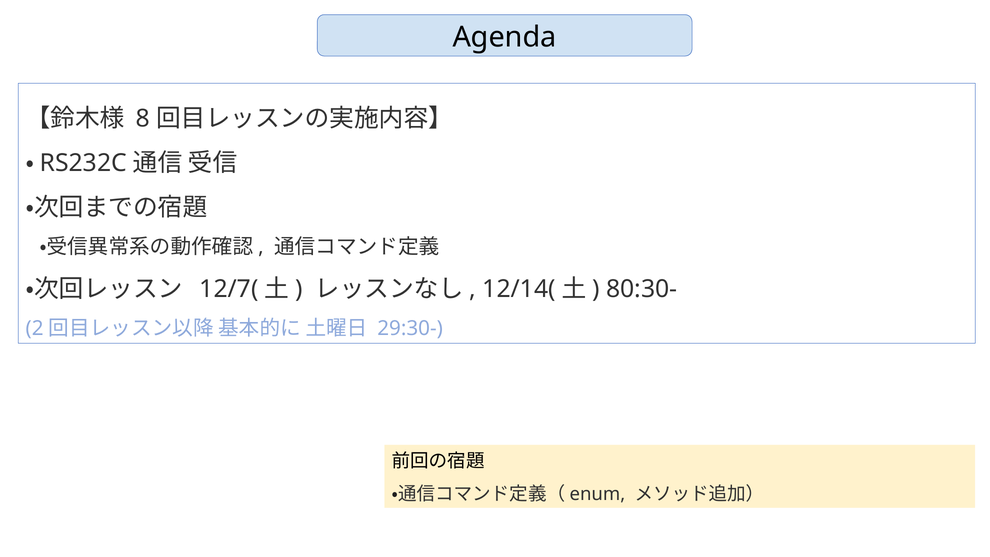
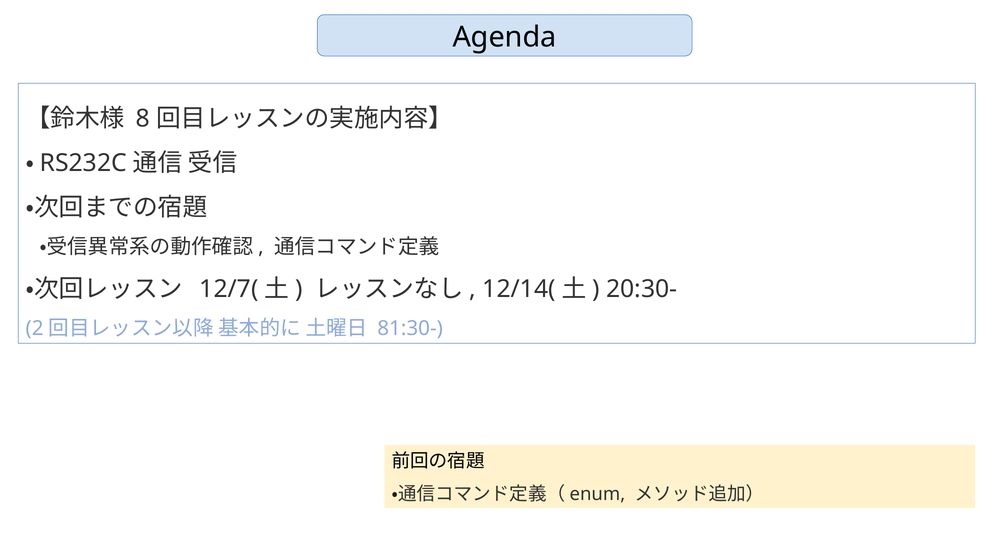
80:30-: 80:30- -> 20:30- (642, 289)
29:30-: 29:30- -> 81:30- (410, 329)
